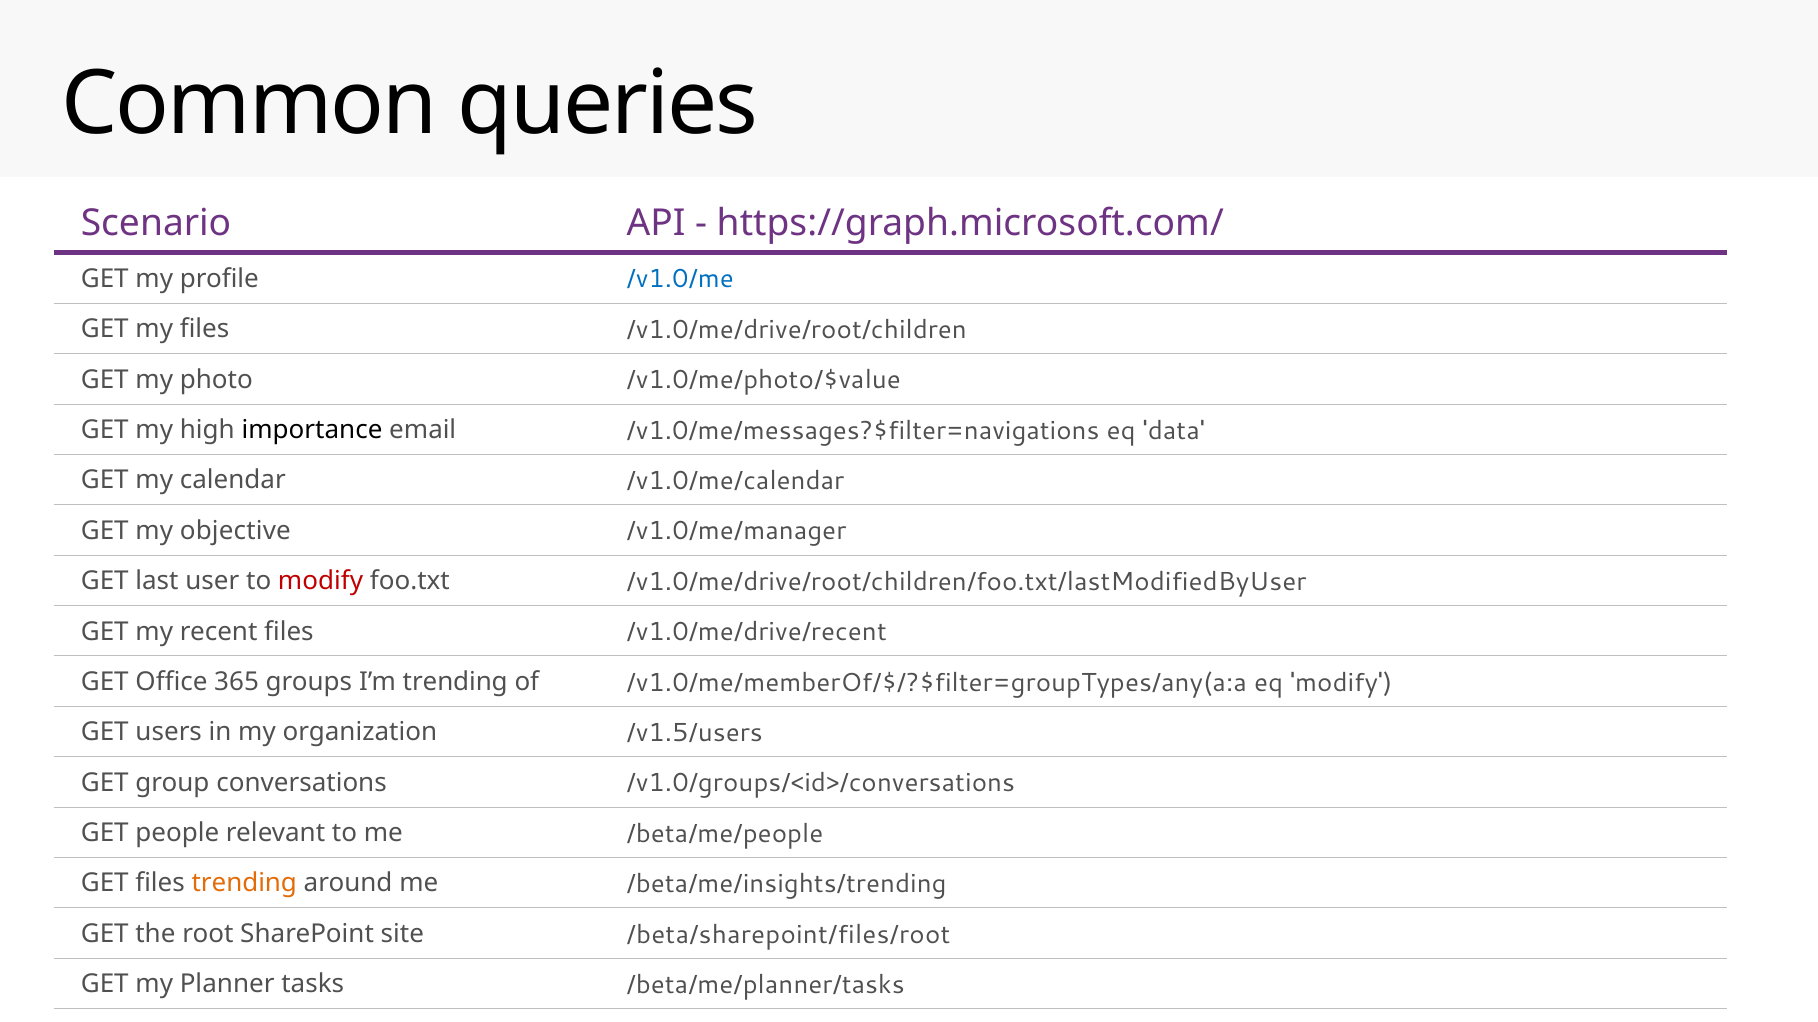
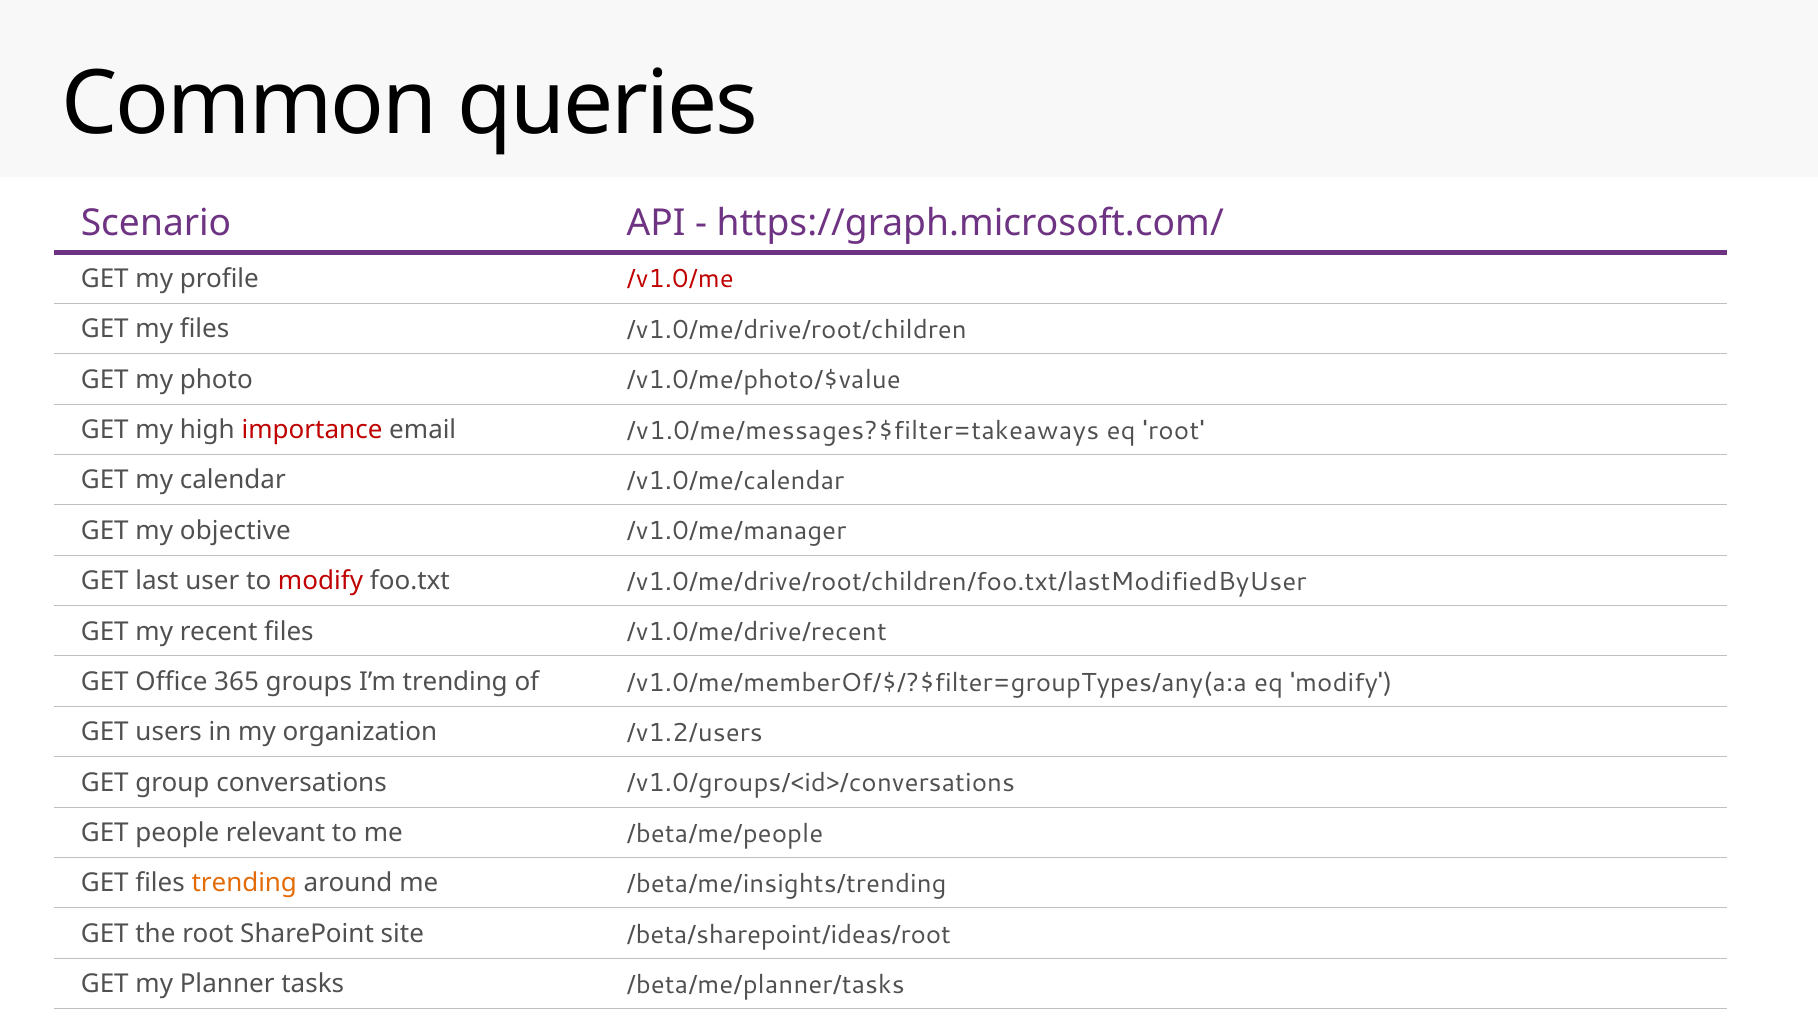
/v1.0/me colour: blue -> red (680, 279)
importance colour: black -> red (312, 430)
/v1.0/me/messages?$filter=navigations: /v1.0/me/messages?$filter=navigations -> /v1.0/me/messages?$filter=takeaways (863, 431)
eq data: data -> root (1174, 431)
/v1.5/users: /v1.5/users -> /v1.2/users (695, 733)
/beta/sharepoint/files/root: /beta/sharepoint/files/root -> /beta/sharepoint/ideas/root (789, 935)
